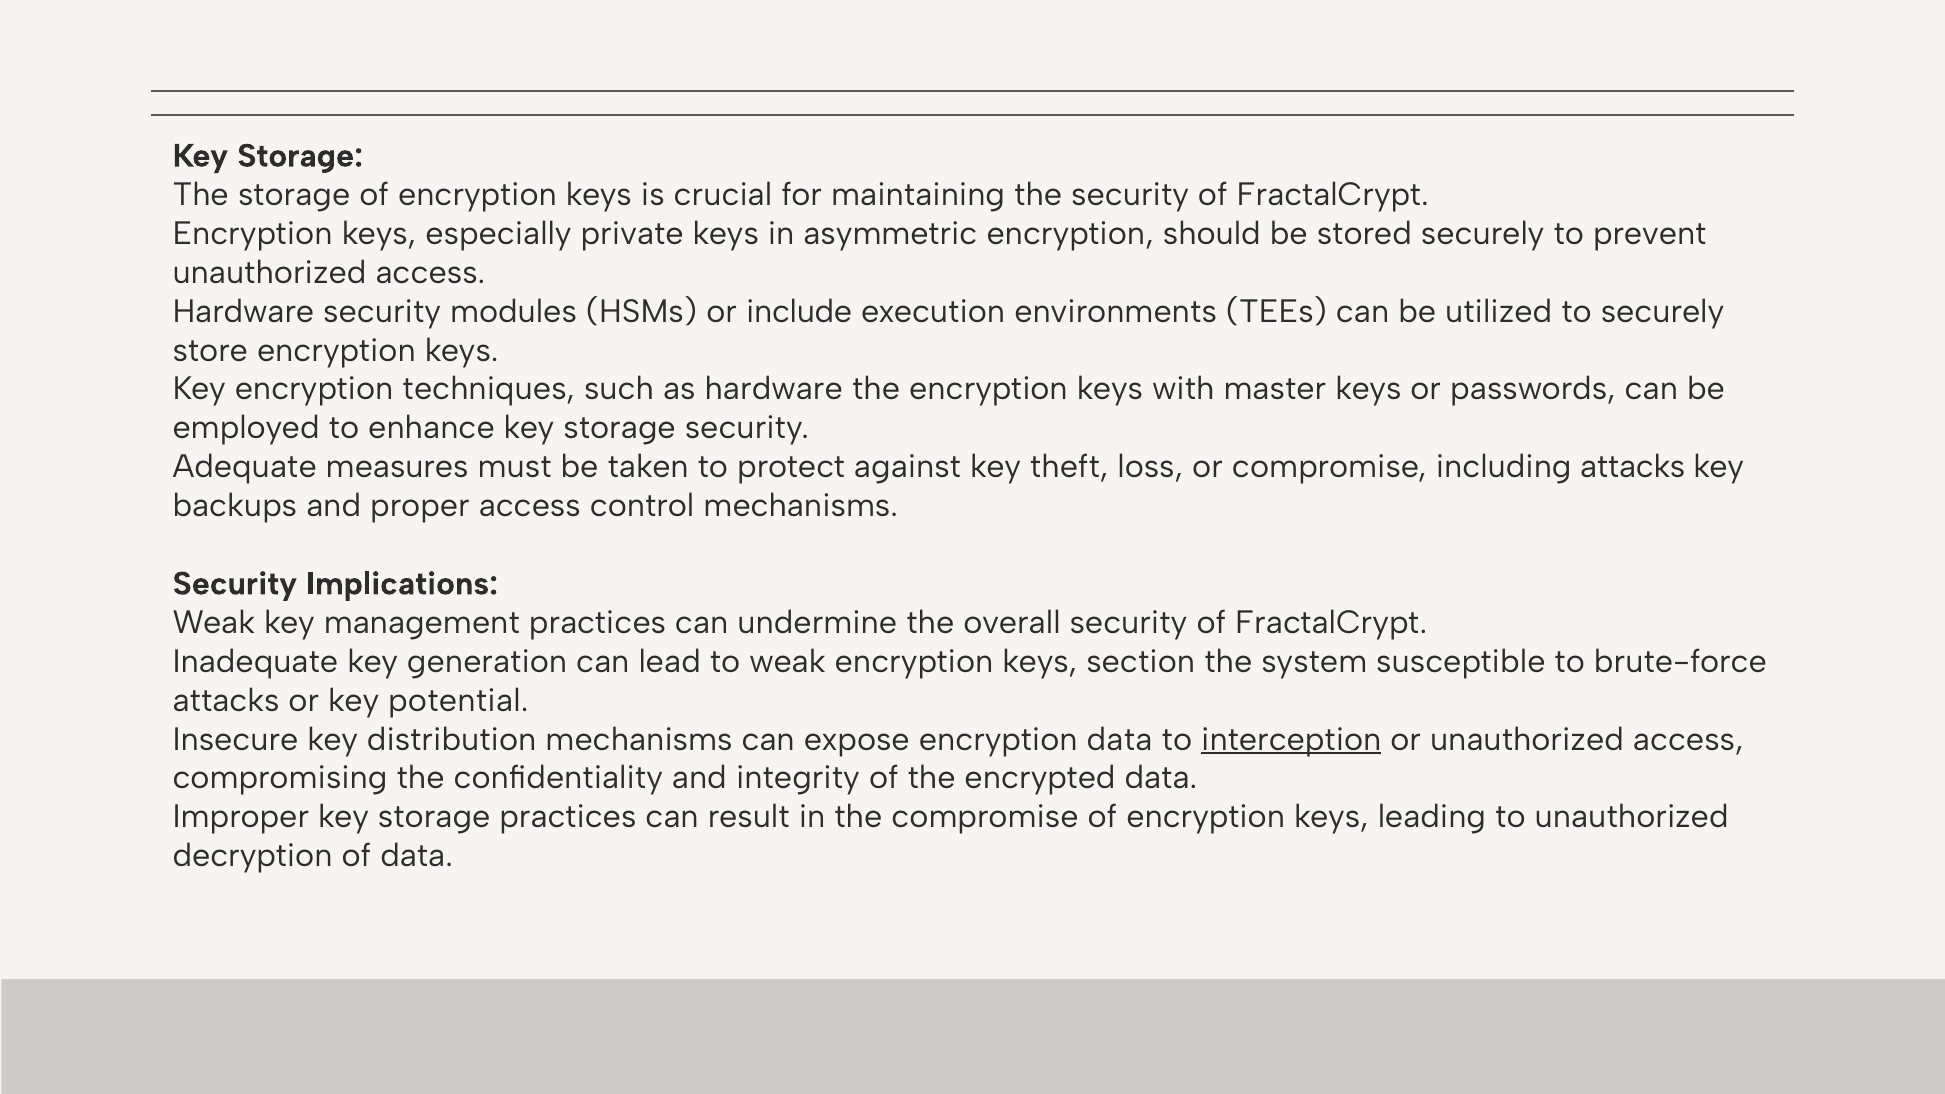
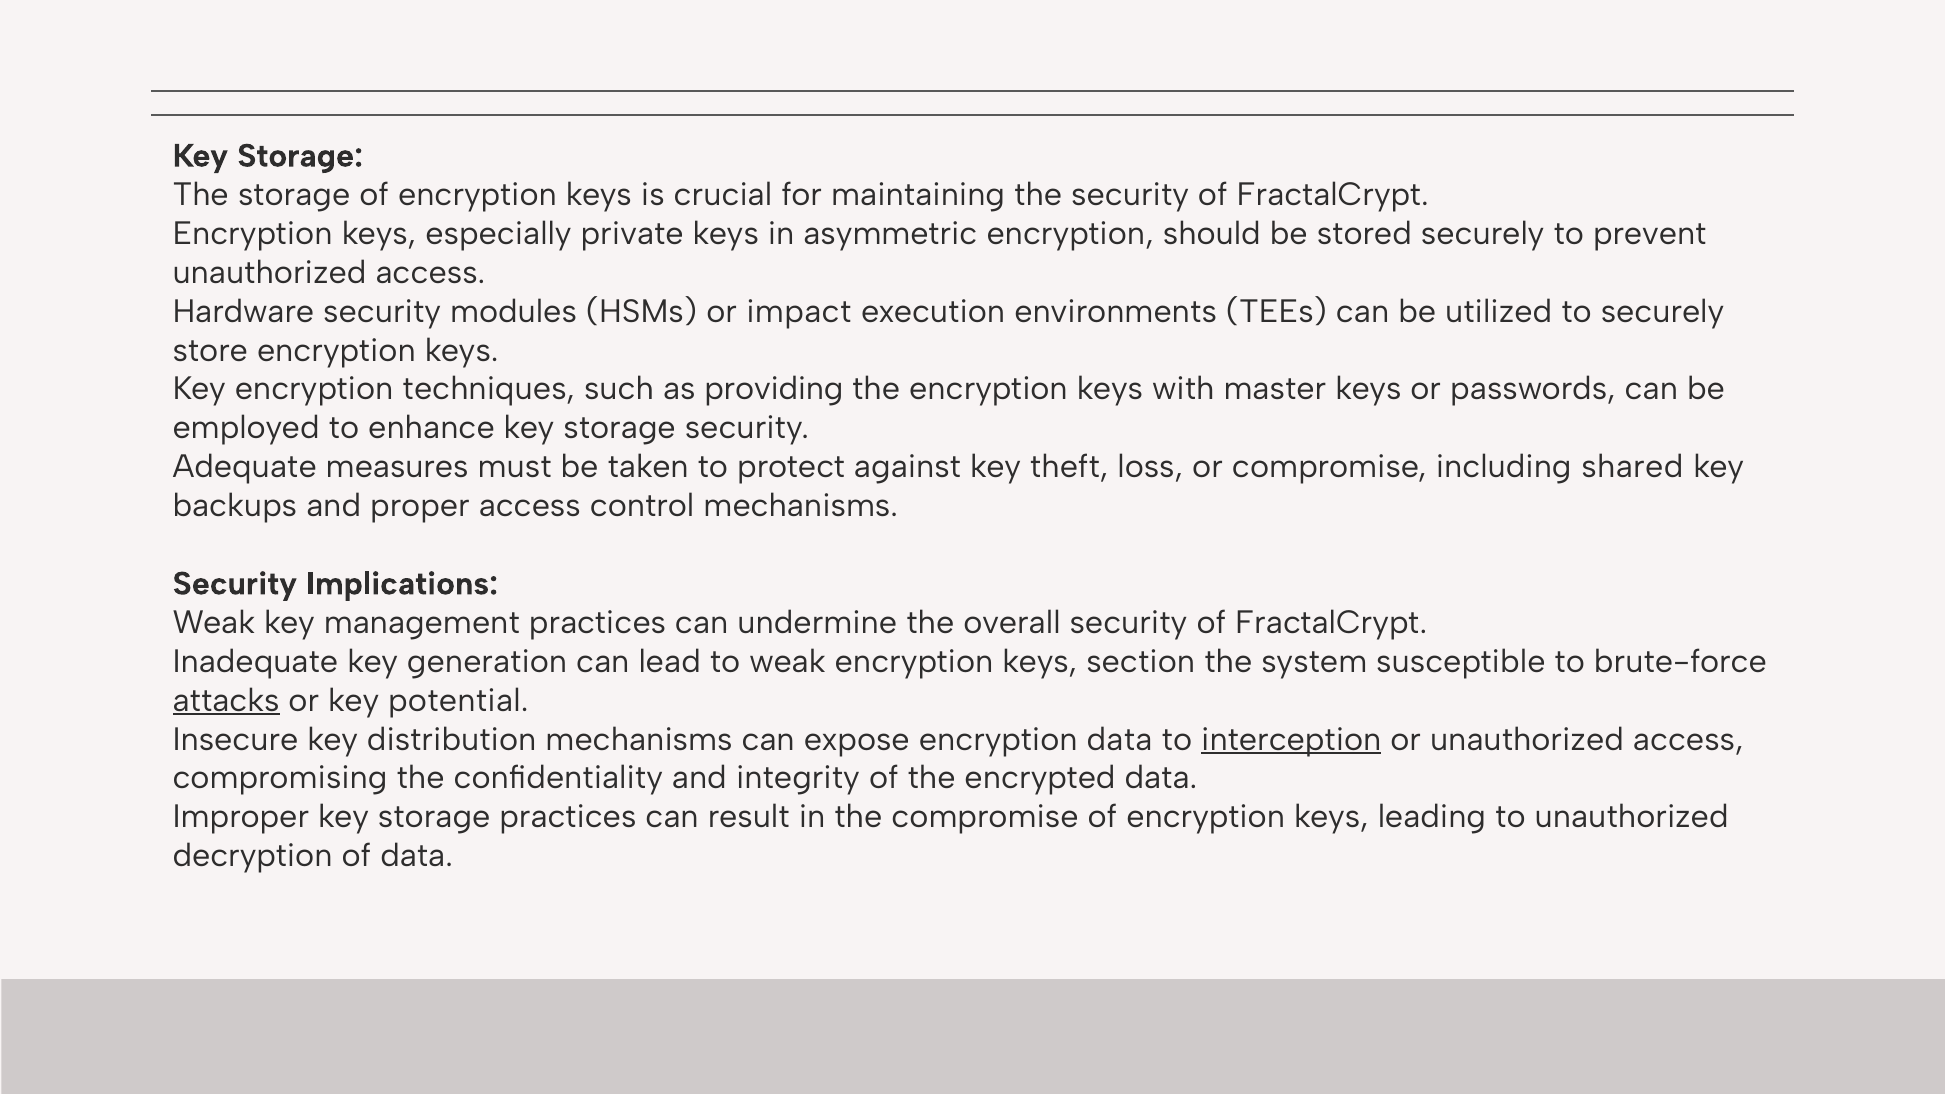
include: include -> impact (799, 312)
as hardware: hardware -> providing (774, 389)
including attacks: attacks -> shared (1632, 467)
attacks underline: none -> present (226, 701)
